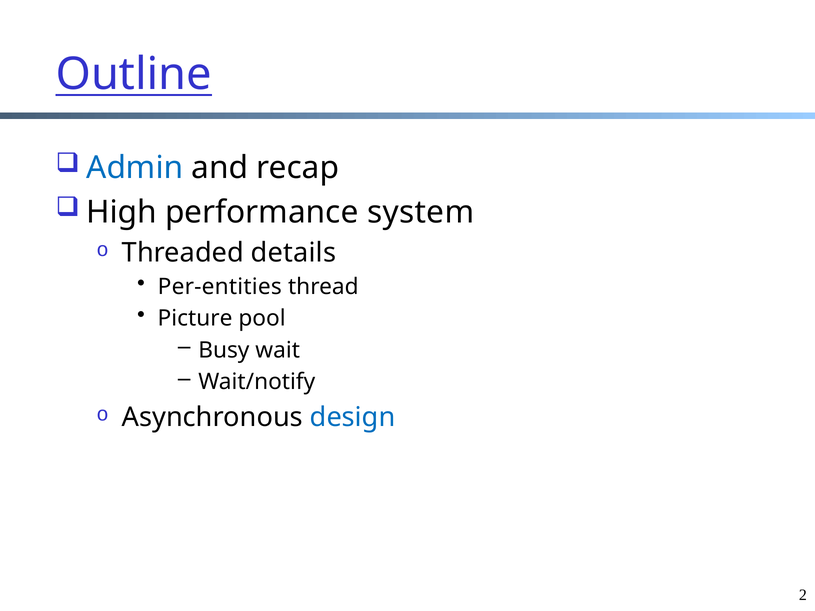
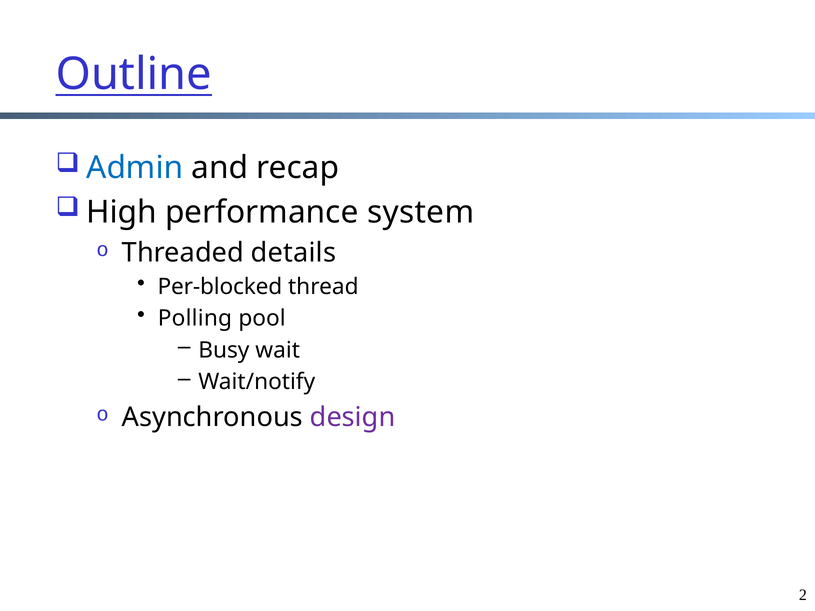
Per-entities: Per-entities -> Per-blocked (220, 287)
Picture: Picture -> Polling (195, 319)
design colour: blue -> purple (353, 418)
